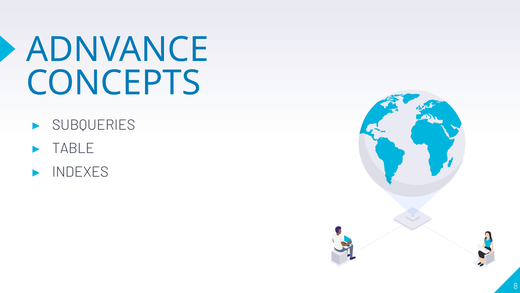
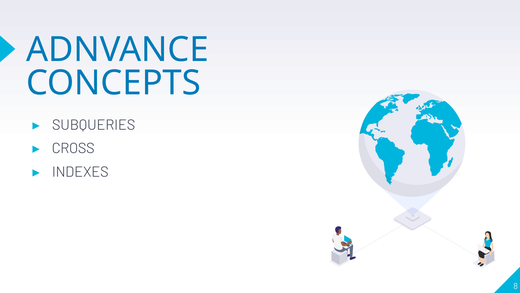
TABLE: TABLE -> CROSS (73, 148)
